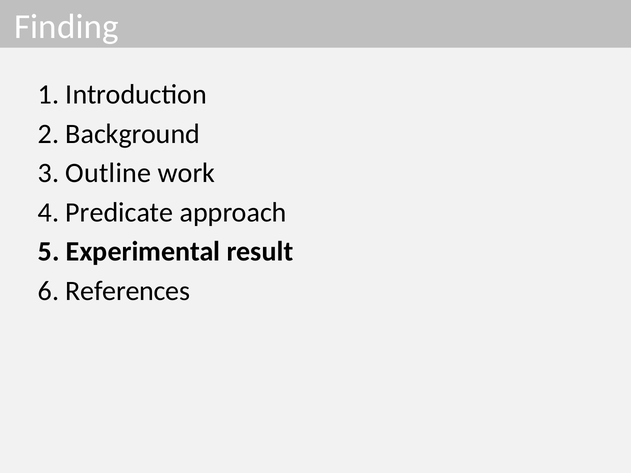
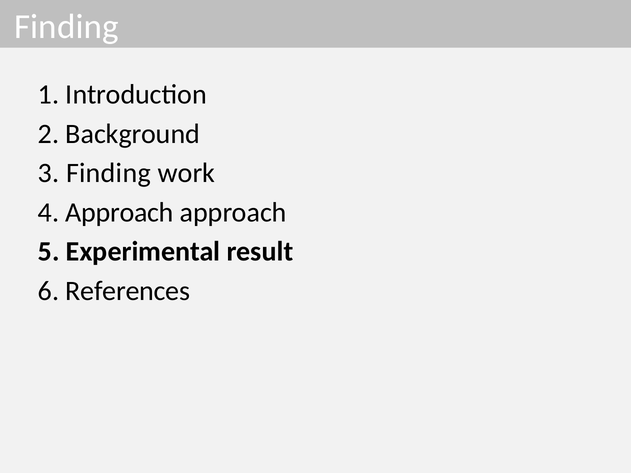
3 Outline: Outline -> Finding (108, 173)
4 Predicate: Predicate -> Approach (119, 212)
